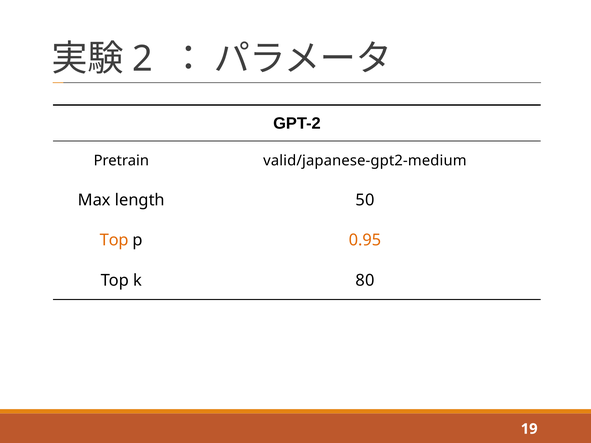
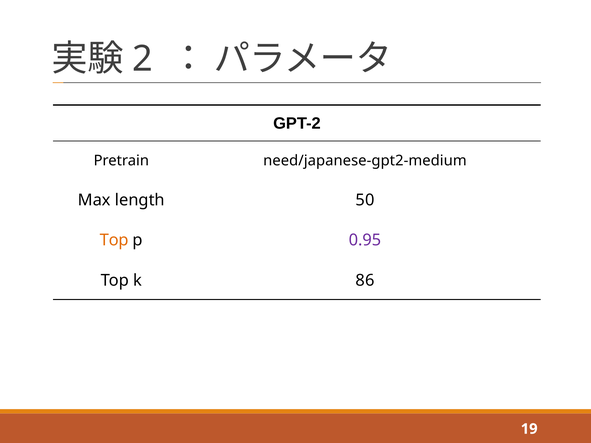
valid/japanese-gpt2-medium: valid/japanese-gpt2-medium -> need/japanese-gpt2-medium (365, 161)
0.95 colour: orange -> purple (365, 240)
80: 80 -> 86 (365, 280)
